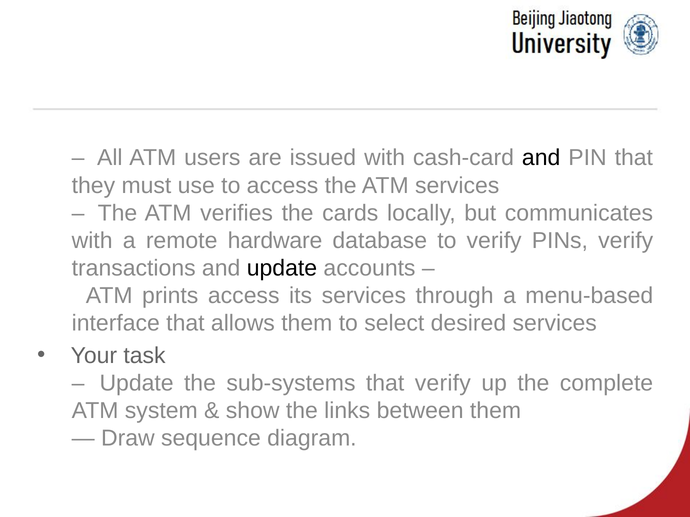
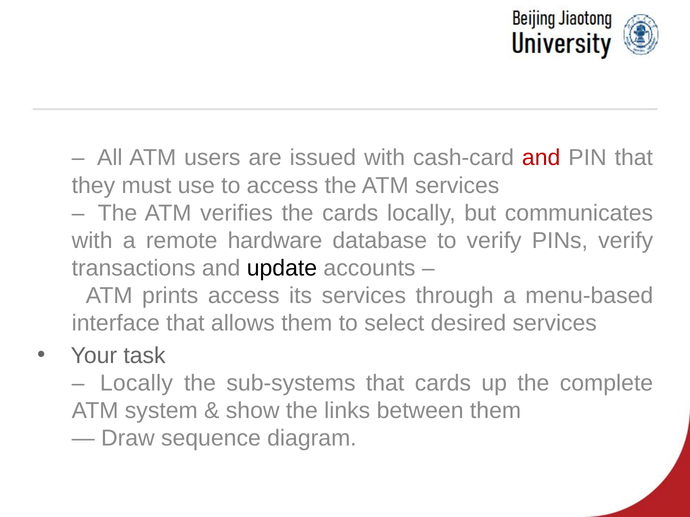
and colour: black -> red (541, 158)
Update: Update -> Locally (136, 383)
that verify: verify -> cards (443, 383)
